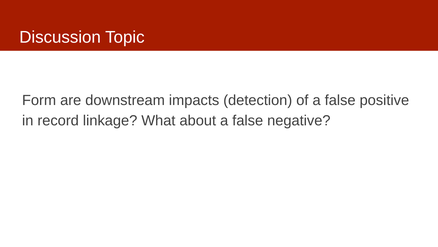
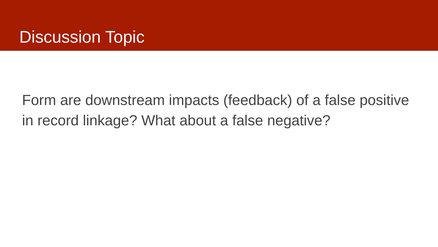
detection: detection -> feedback (258, 100)
